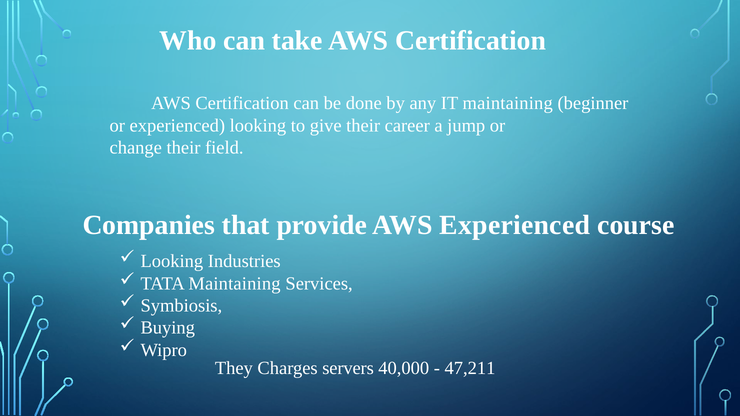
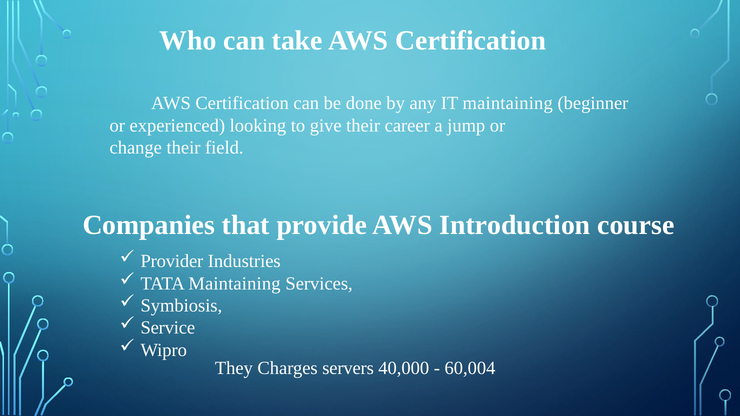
AWS Experienced: Experienced -> Introduction (515, 225)
Looking: Looking -> Provider (172, 261)
Buying: Buying -> Service (168, 328)
47,211: 47,211 -> 60,004 (470, 368)
